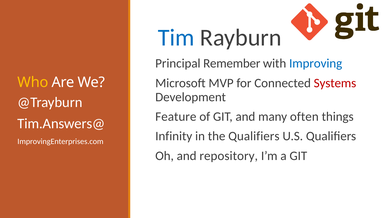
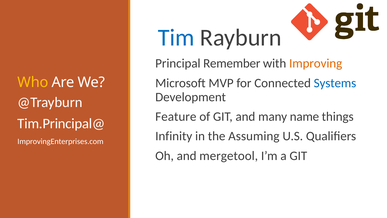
Improving colour: blue -> orange (316, 63)
Systems colour: red -> blue (335, 83)
often: often -> name (304, 116)
Tim.Answers@: Tim.Answers@ -> Tim.Principal@ (61, 123)
the Qualifiers: Qualifiers -> Assuming (254, 136)
repository: repository -> mergetool (229, 156)
